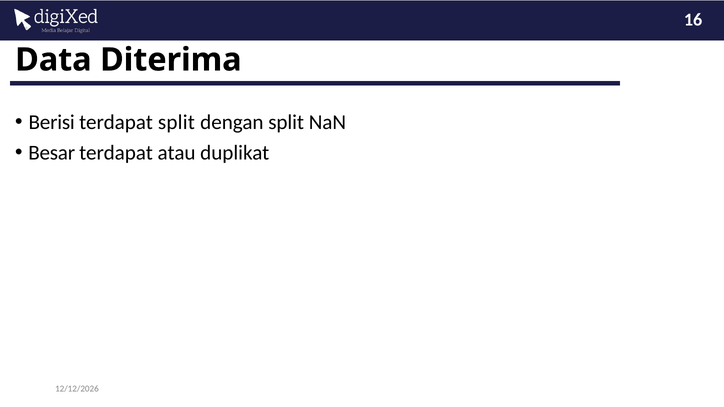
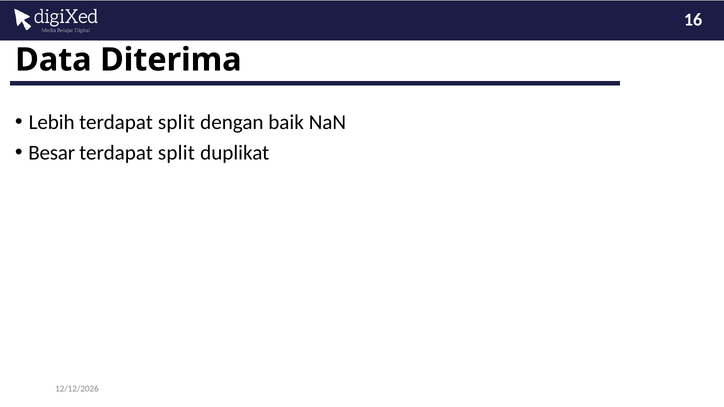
Berisi: Berisi -> Lebih (52, 122)
dengan split: split -> baik (286, 122)
atau: atau -> split (176, 153)
